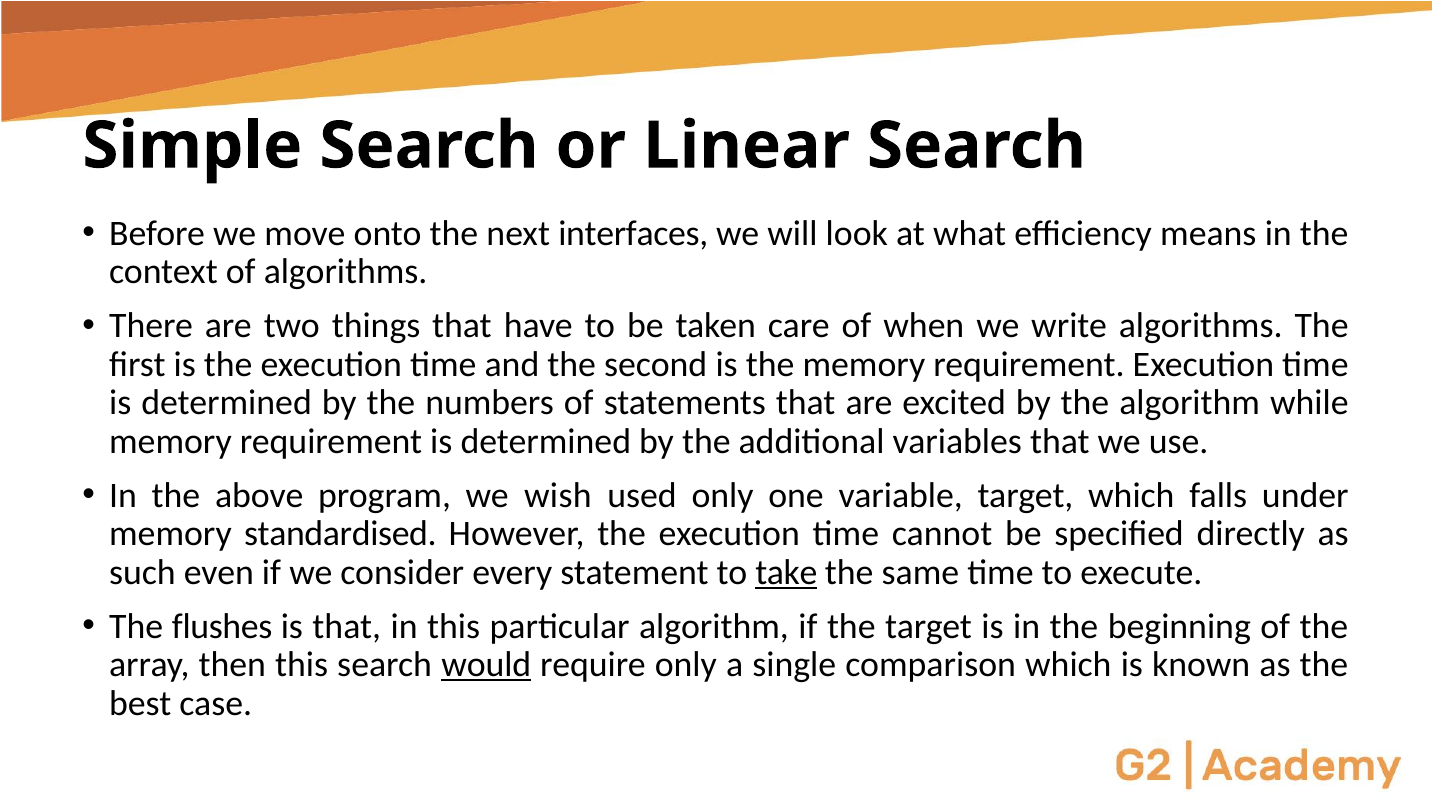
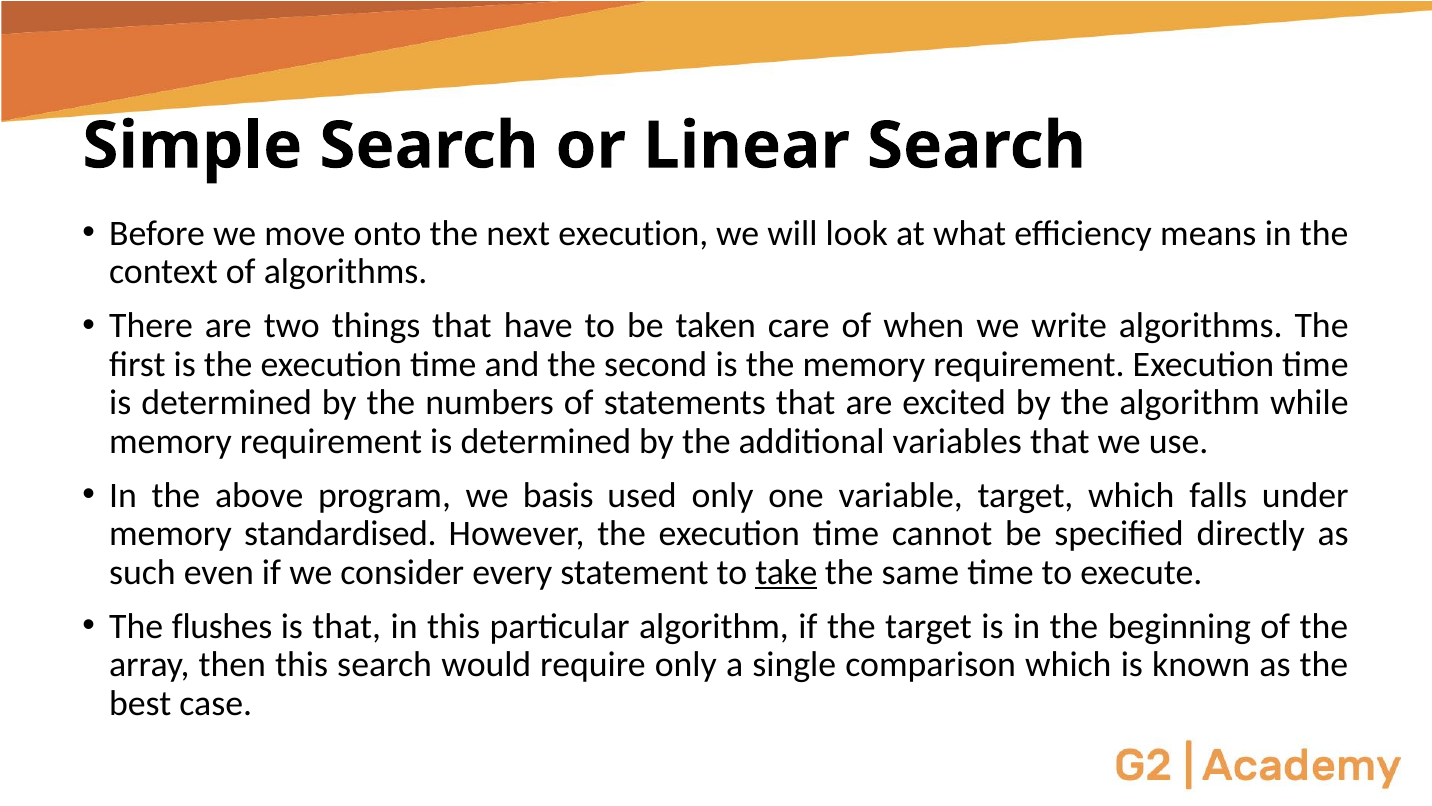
next interfaces: interfaces -> execution (633, 233)
wish: wish -> basis (558, 495)
would underline: present -> none (486, 665)
